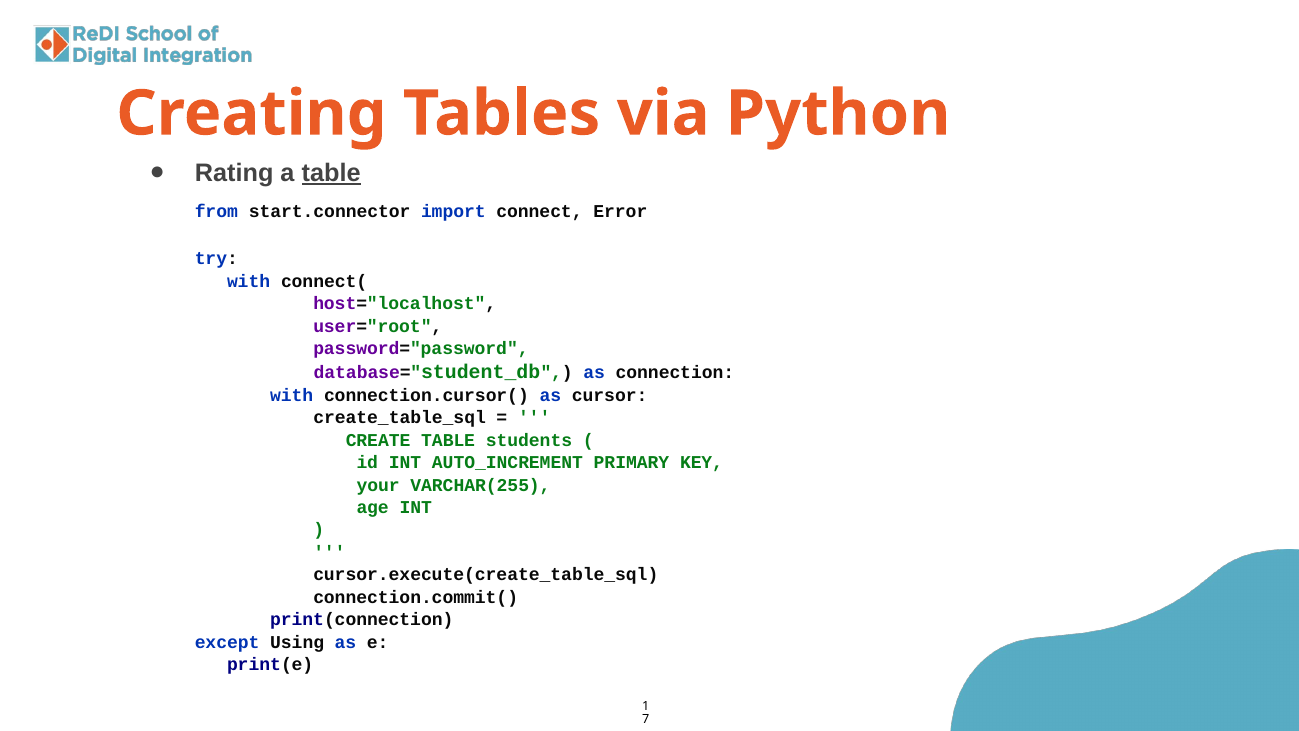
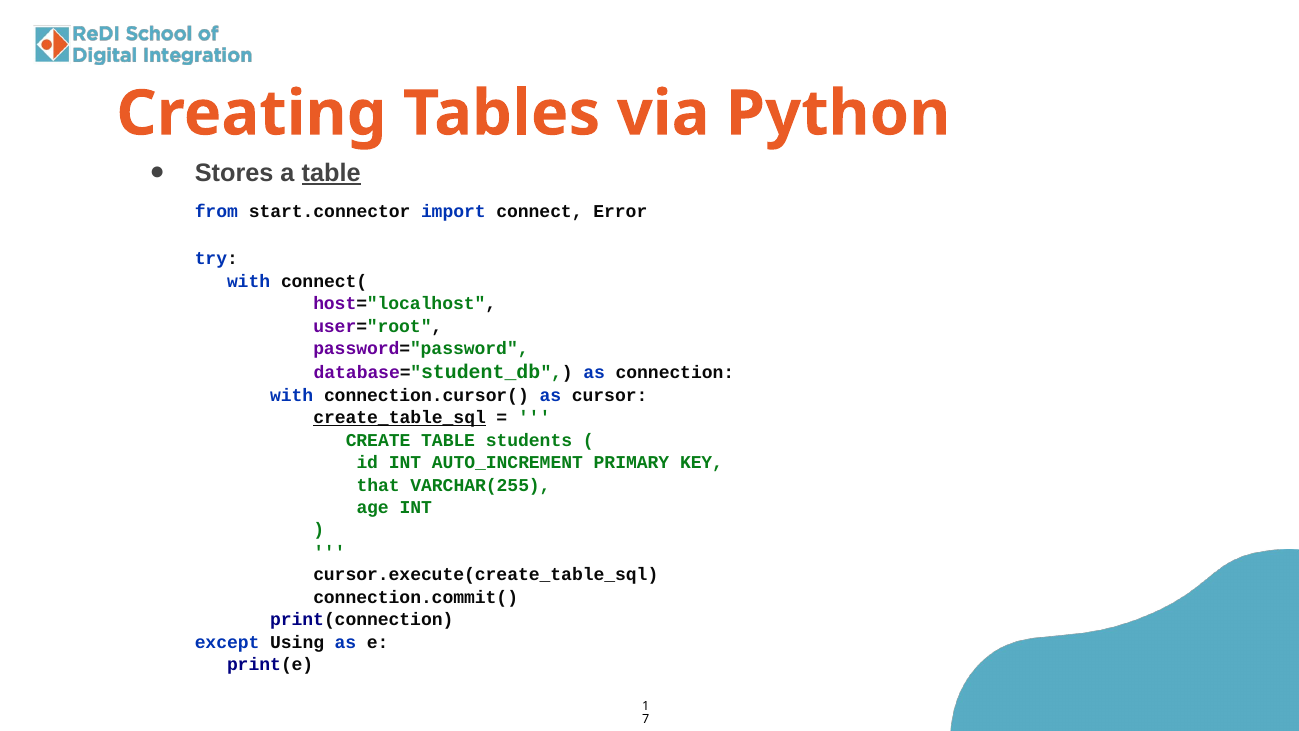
Rating: Rating -> Stores (234, 173)
create_table_sql underline: none -> present (400, 418)
your: your -> that (378, 485)
